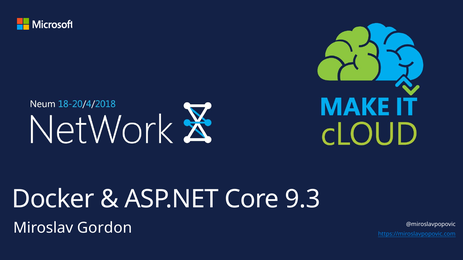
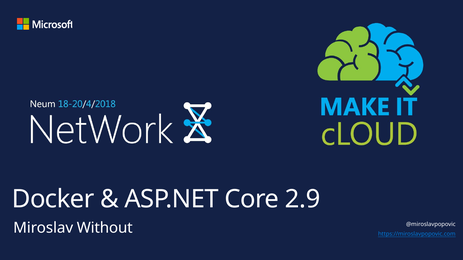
9.3: 9.3 -> 2.9 (303, 199)
Gordon: Gordon -> Without (105, 228)
